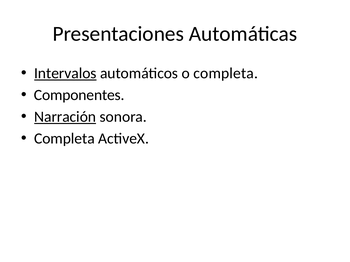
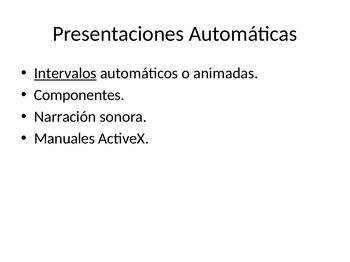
o completa: completa -> animadas (226, 73)
Narración underline: present -> none (65, 117)
Completa: Completa -> Manuales (64, 139)
